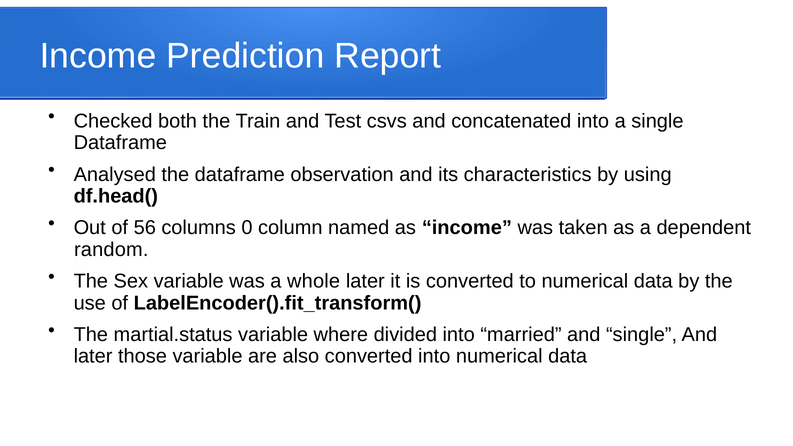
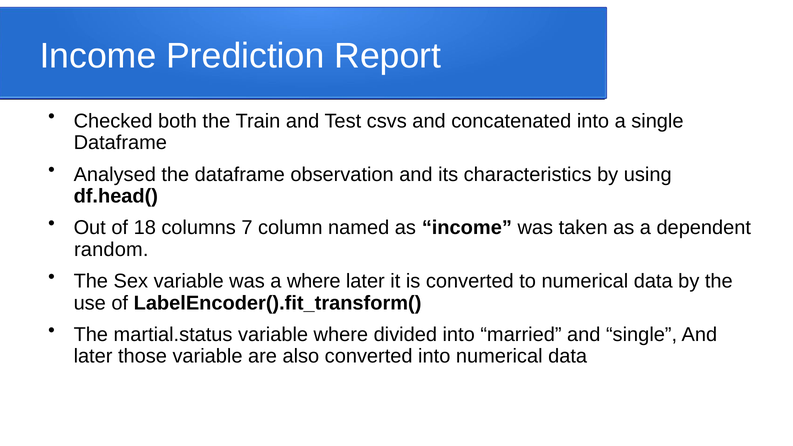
56: 56 -> 18 (145, 228)
0: 0 -> 7 (247, 228)
a whole: whole -> where (314, 281)
